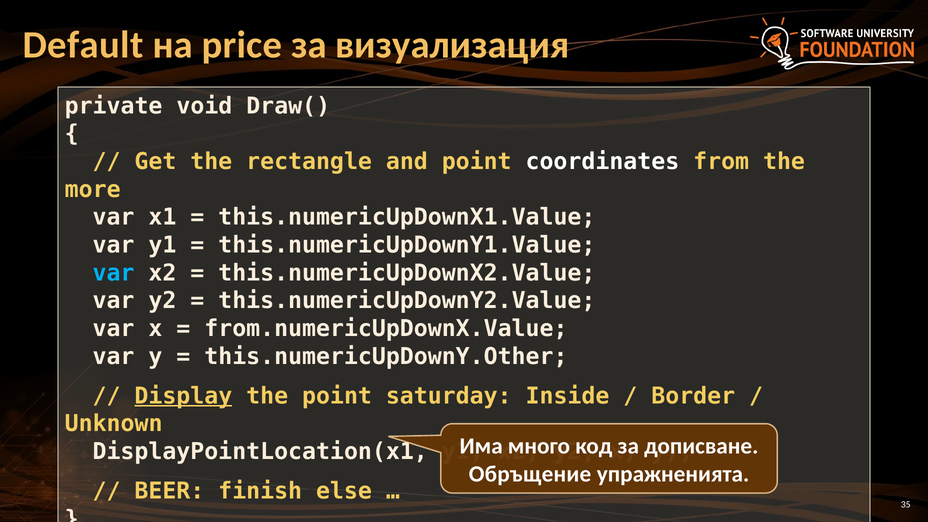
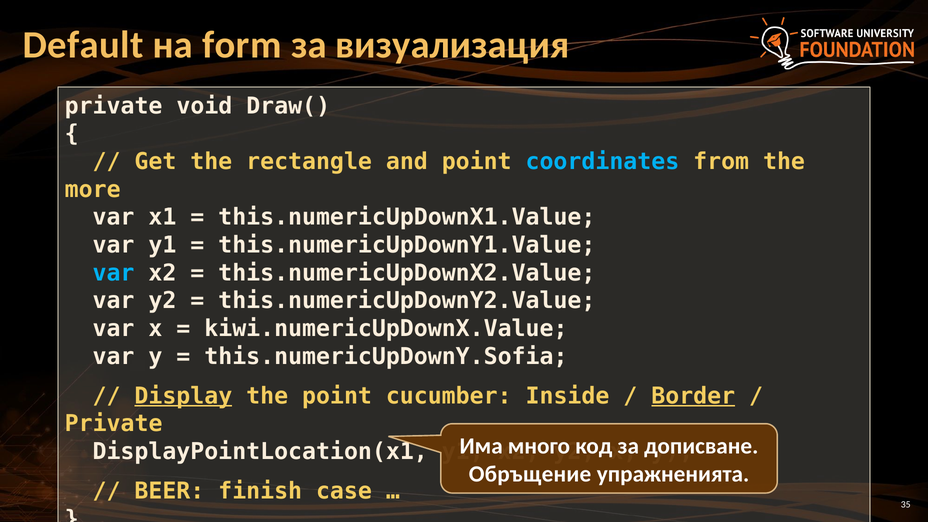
price: price -> form (242, 45)
coordinates colour: white -> light blue (602, 162)
from.numericUpDownX.Value: from.numericUpDownX.Value -> kiwi.numericUpDownX.Value (386, 329)
this.numericUpDownY.Other: this.numericUpDownY.Other -> this.numericUpDownY.Sofia (386, 357)
saturday: saturday -> cucumber (449, 396)
Border underline: none -> present (693, 396)
Unknown: Unknown -> Private (114, 424)
else: else -> case (344, 491)
